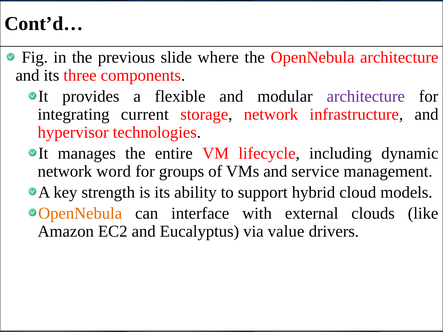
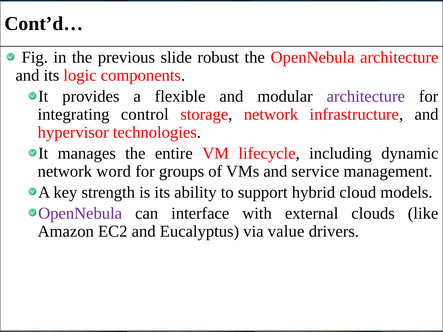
where: where -> robust (218, 58)
three: three -> logic (80, 76)
current: current -> control (145, 115)
OpenNebula colour: orange -> purple (80, 214)
